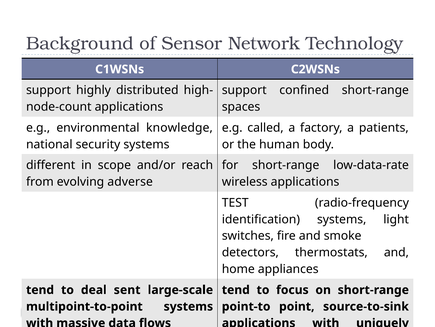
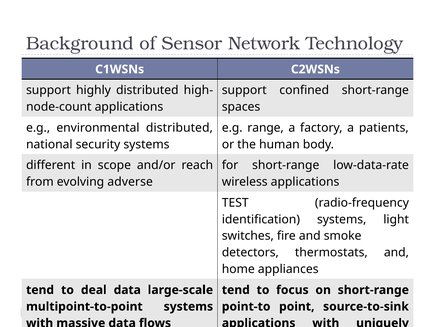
environmental knowledge: knowledge -> distributed (179, 127)
called: called -> range (266, 127)
deal sent: sent -> data (127, 289)
